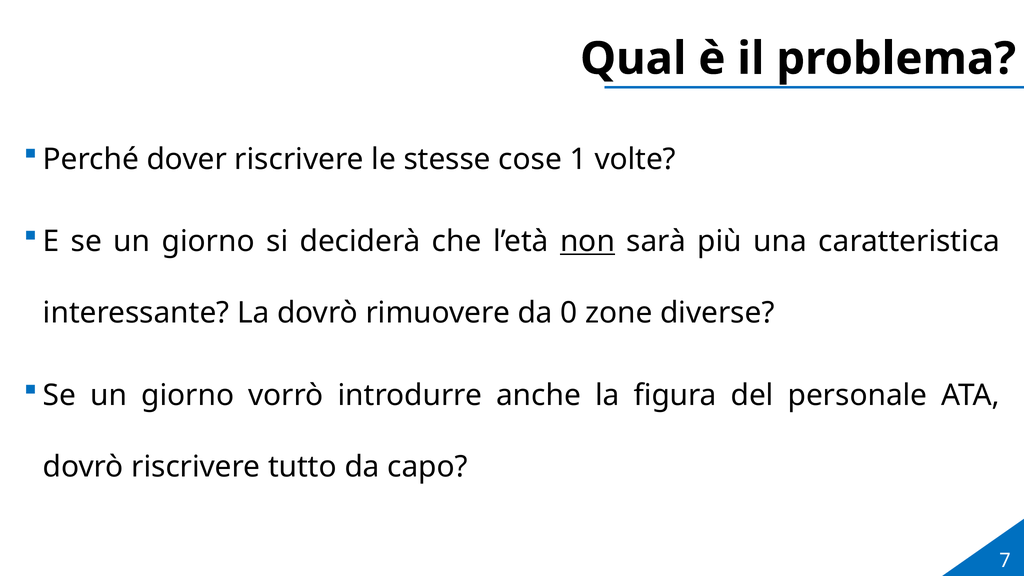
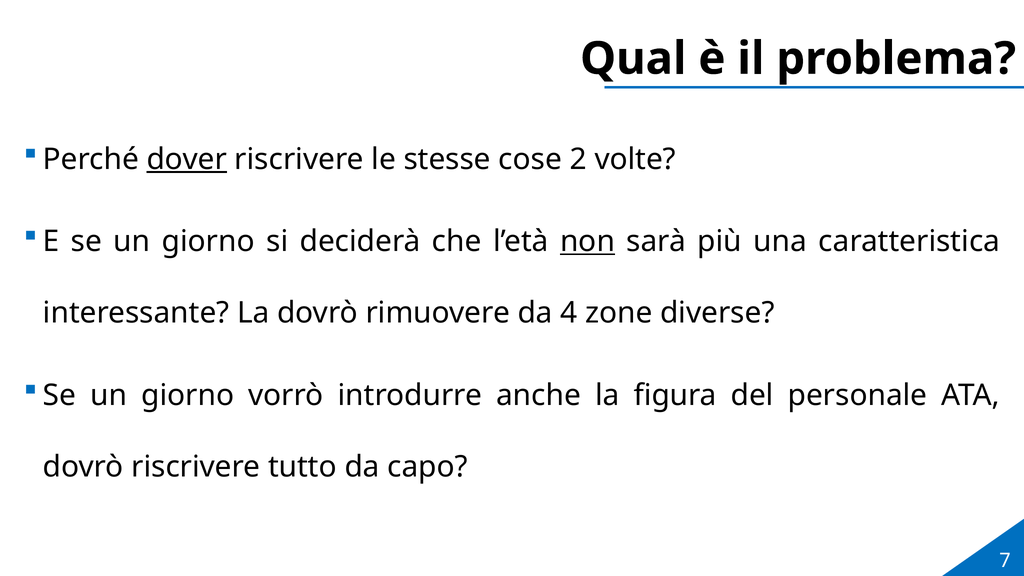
dover underline: none -> present (187, 159)
1: 1 -> 2 (578, 159)
0: 0 -> 4 (569, 313)
